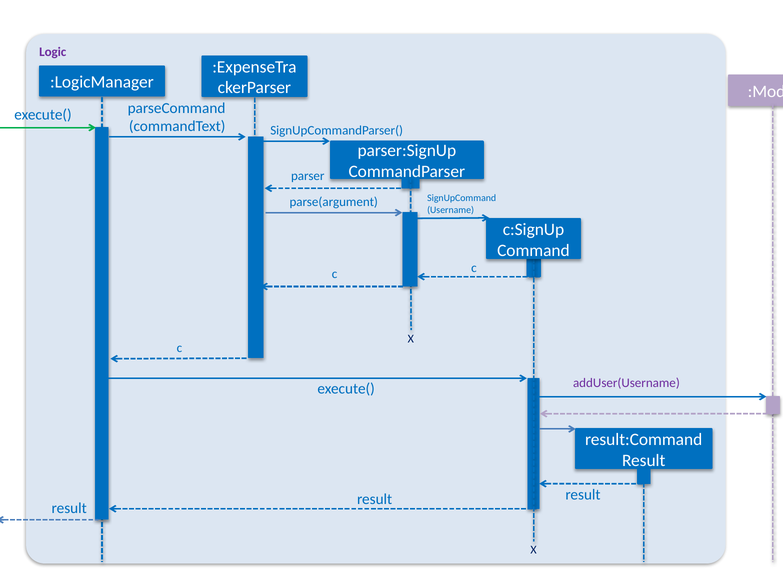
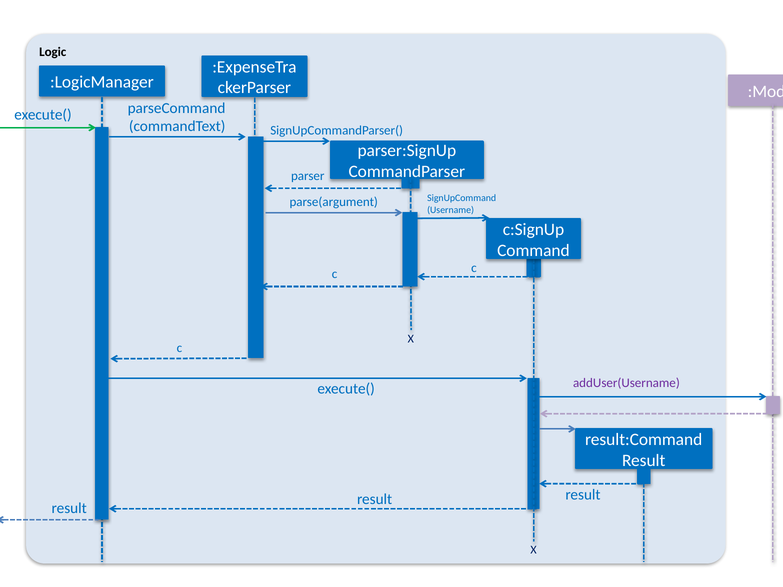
Logic colour: purple -> black (53, 52)
